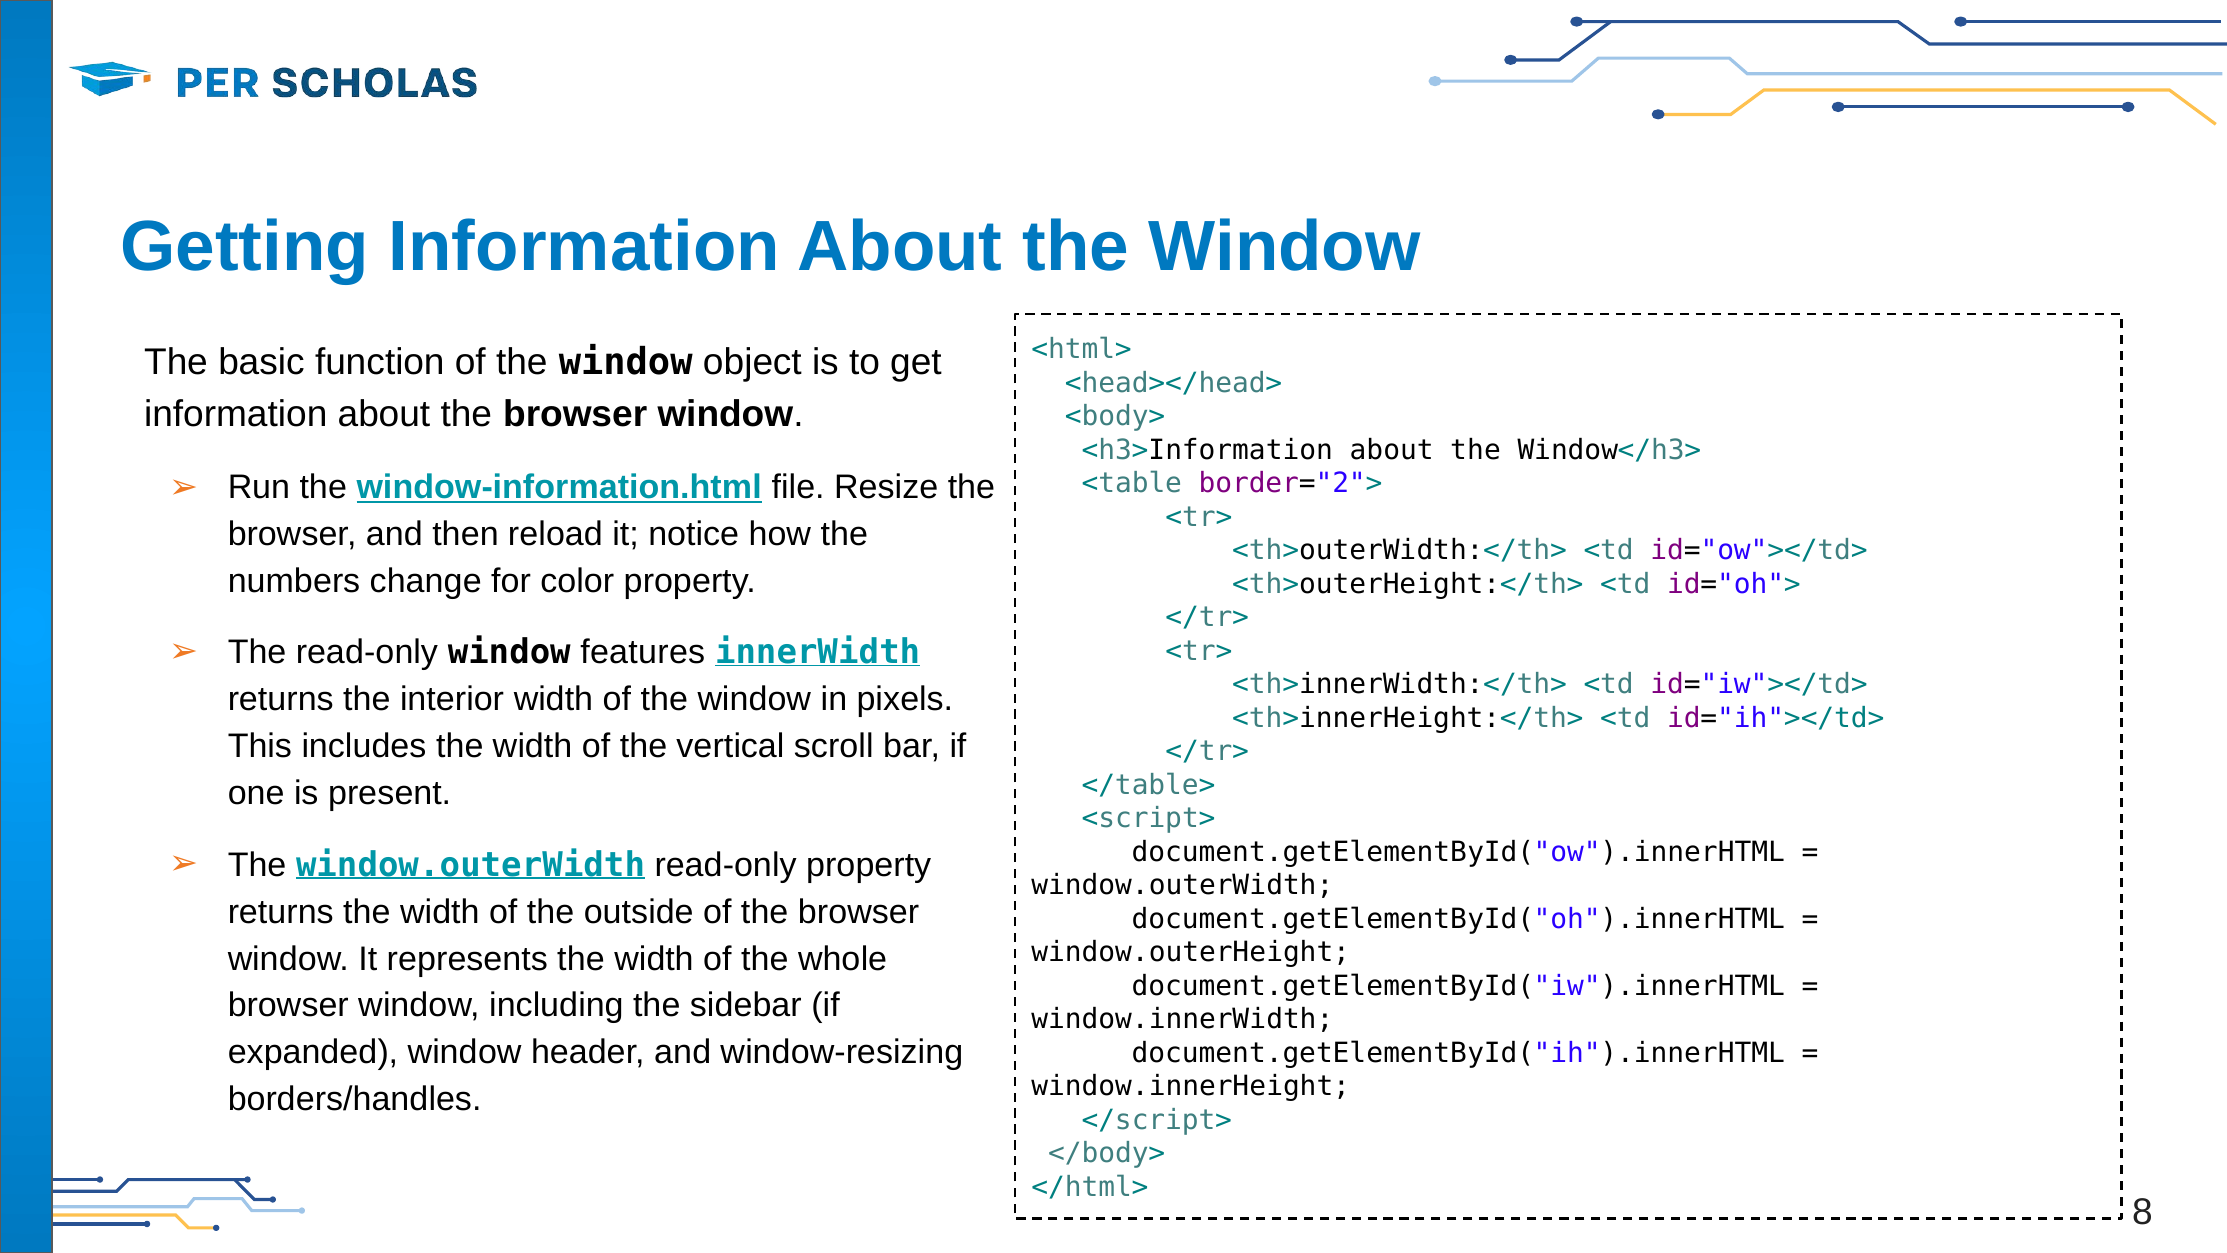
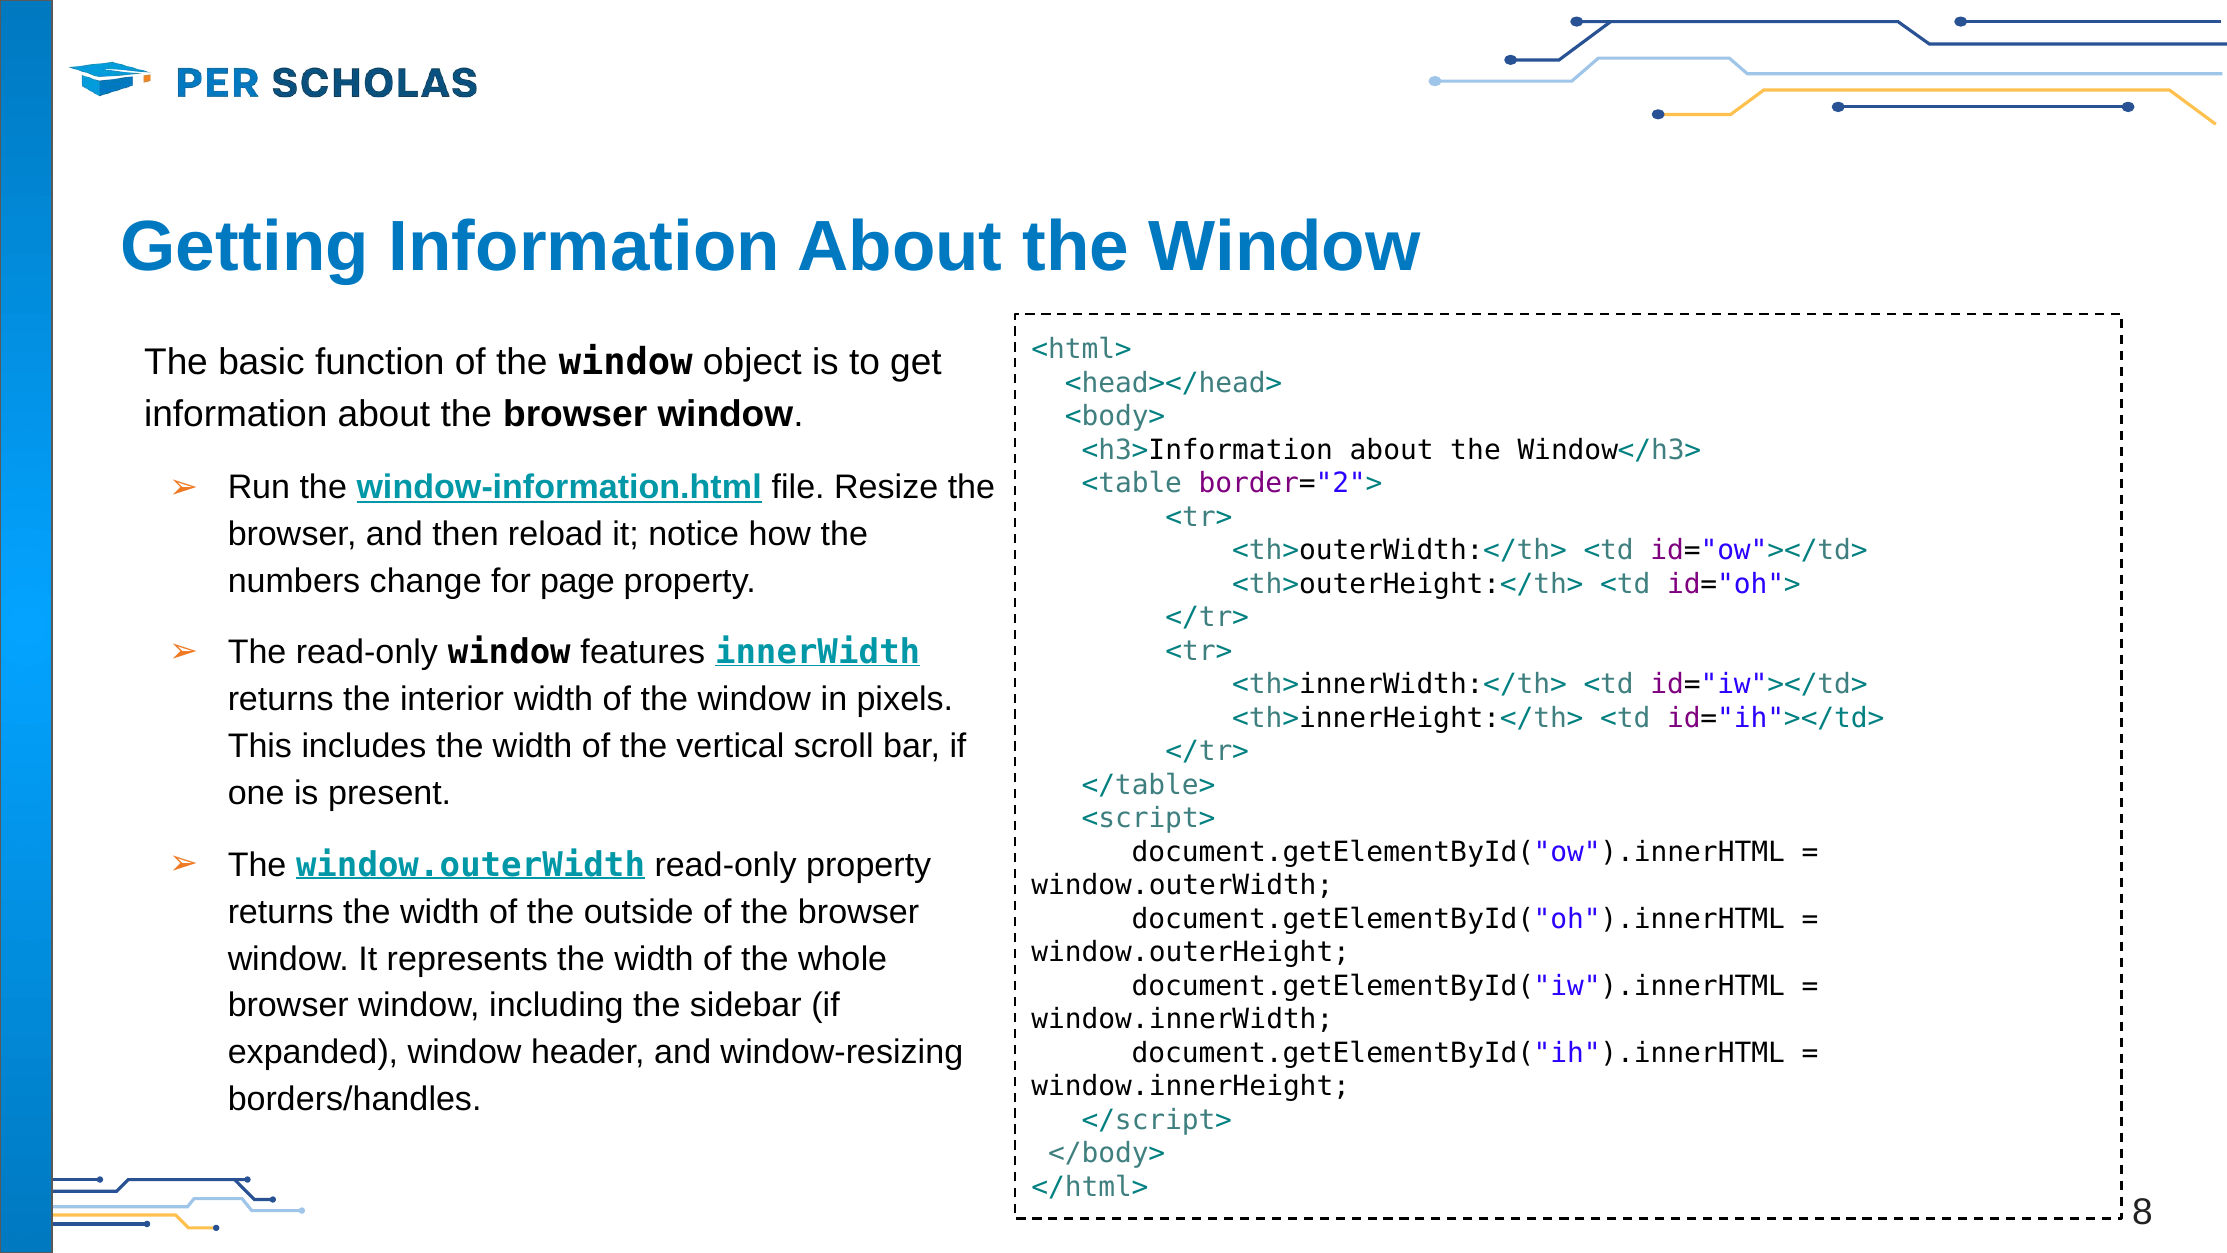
color: color -> page (577, 581)
